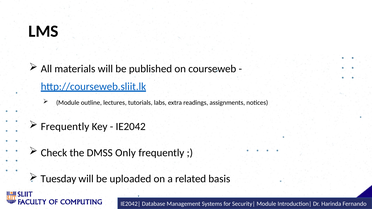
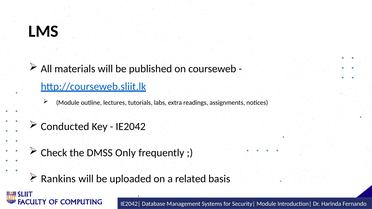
Frequently: Frequently -> Conducted (65, 127)
Tuesday: Tuesday -> Rankins (58, 179)
